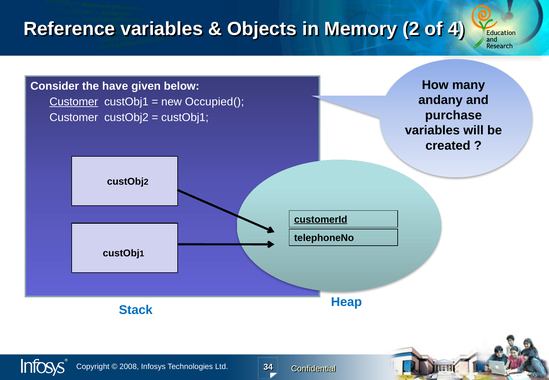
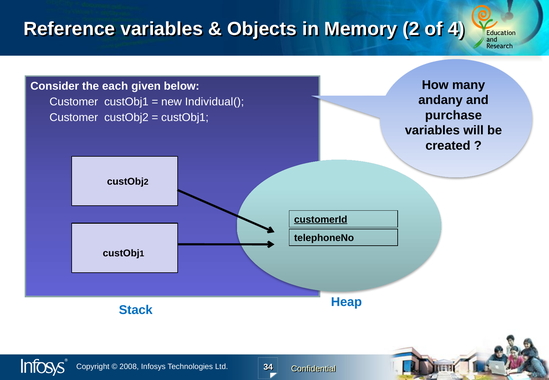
have: have -> each (115, 86)
Customer underline: present -> none (74, 102)
Occupied(: Occupied( -> Individual( (215, 102)
